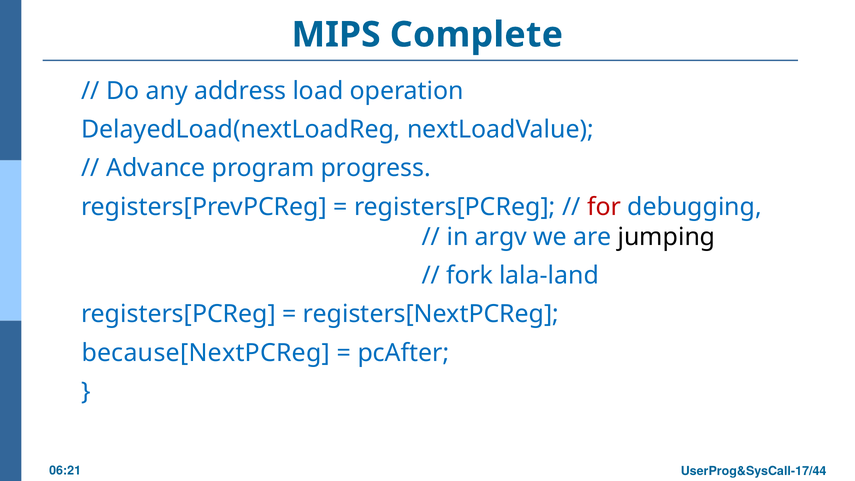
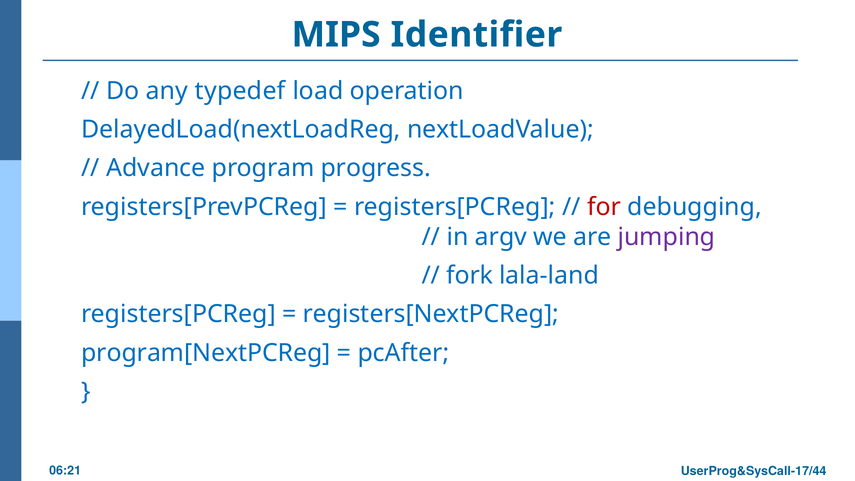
Complete: Complete -> Identifier (476, 35)
address: address -> typedef (240, 91)
jumping colour: black -> purple (666, 237)
because[NextPCReg: because[NextPCReg -> program[NextPCReg (206, 353)
